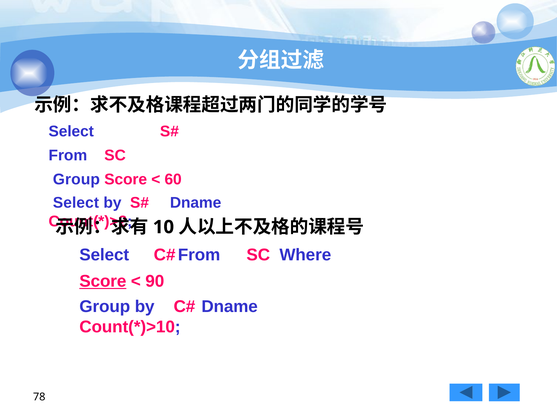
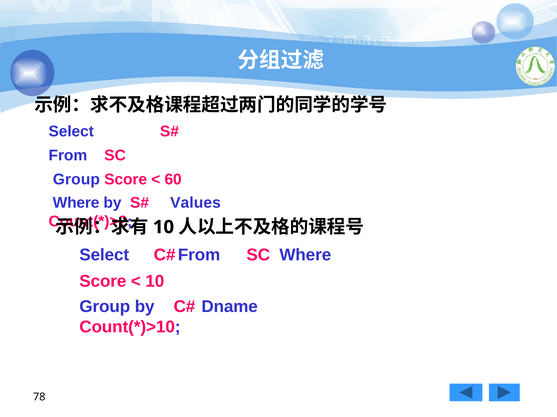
Select: Select -> Where (76, 203)
Dname: Dname -> Values (195, 203)
Score underline: present -> none (103, 282)
90: 90 -> 10 (155, 282)
